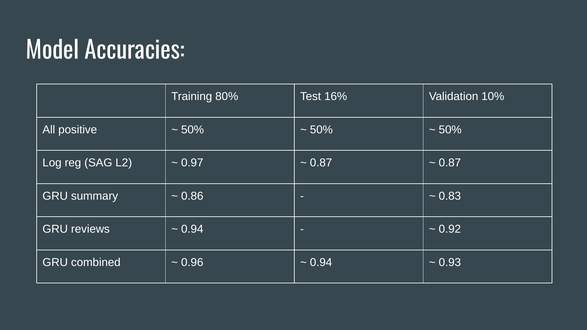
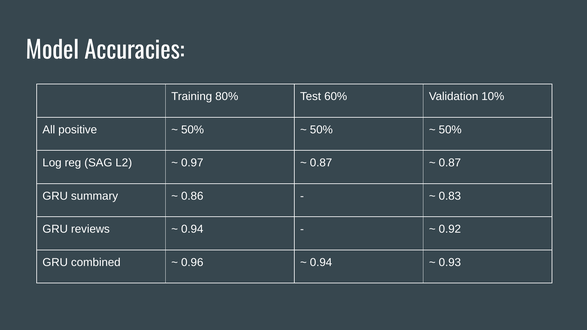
16%: 16% -> 60% (336, 97)
